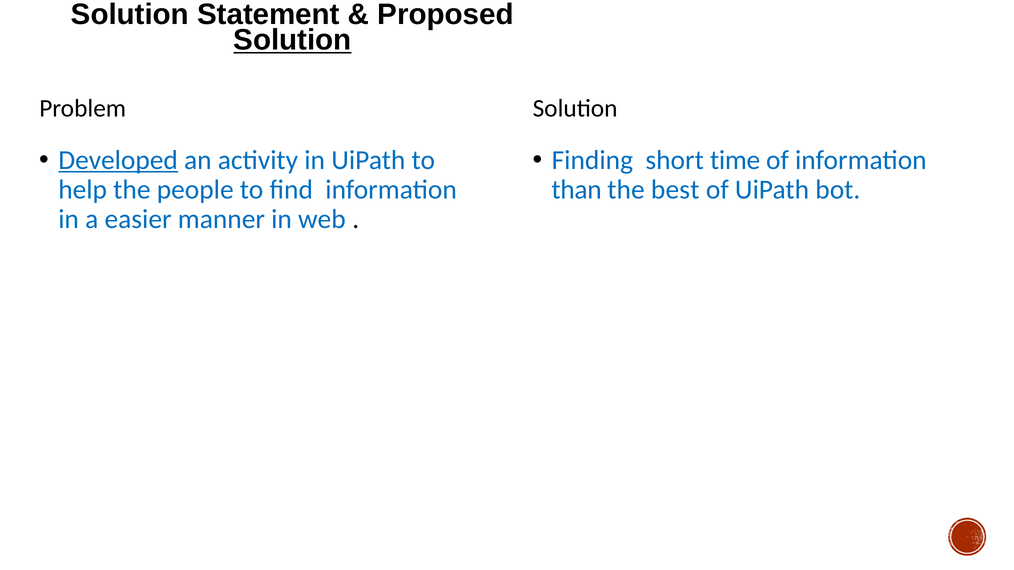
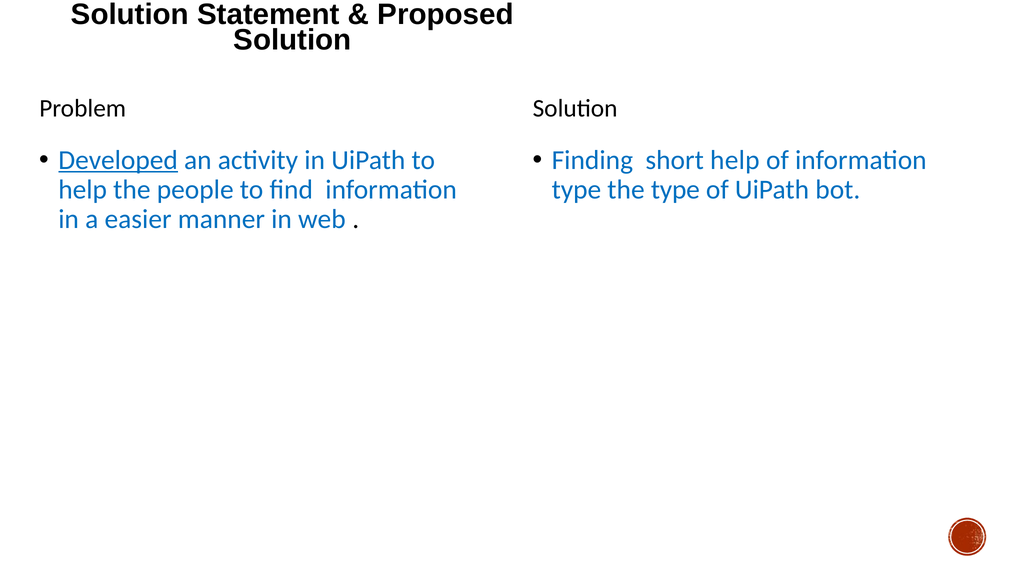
Solution underline: present -> none (292, 40)
short time: time -> help (735, 160)
than: than -> type (576, 190)
the best: best -> type (675, 190)
